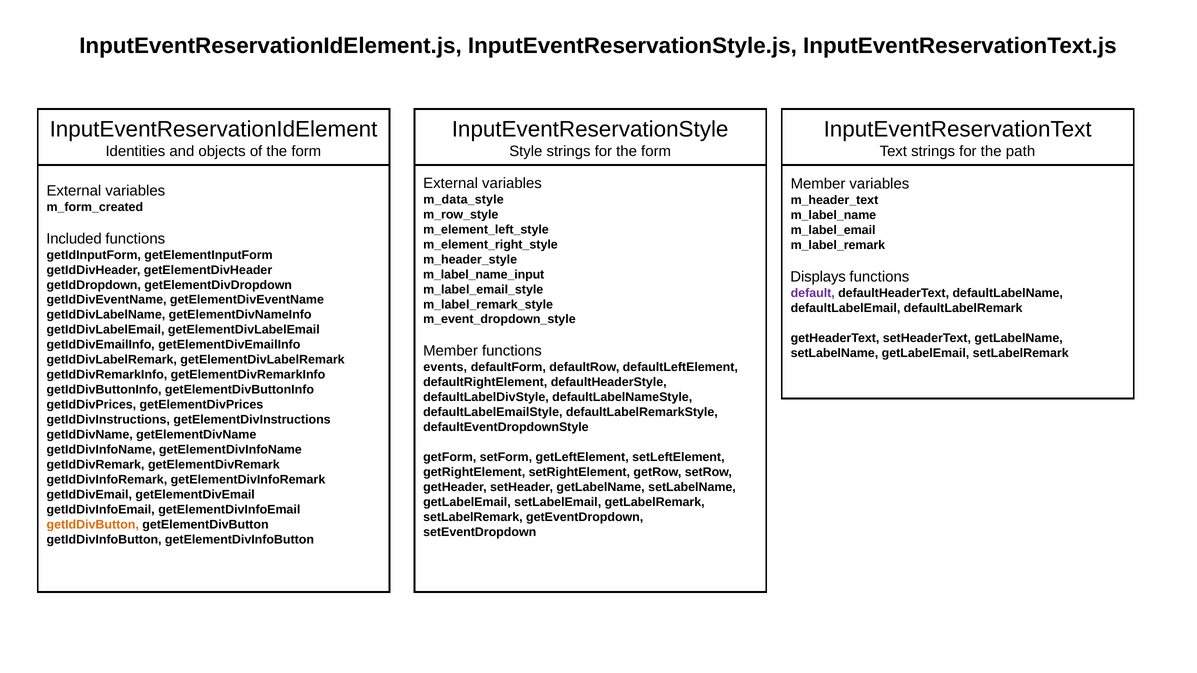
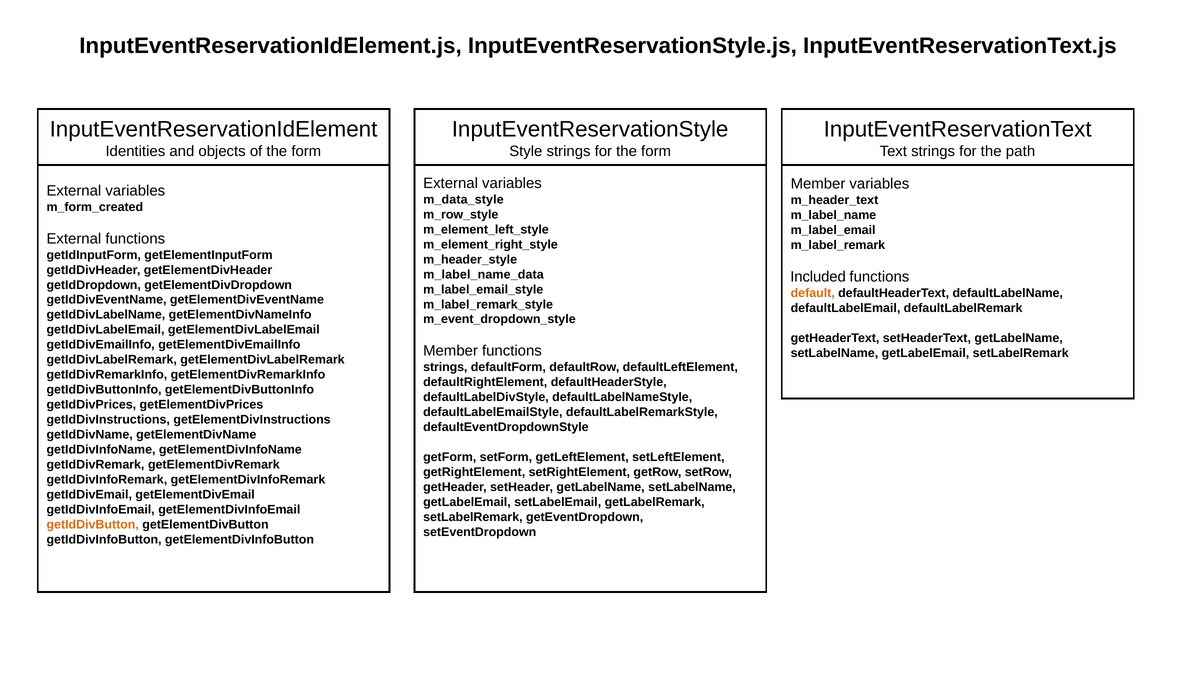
Included: Included -> External (74, 239)
m_label_name_input: m_label_name_input -> m_label_name_data (484, 275)
Displays: Displays -> Included (818, 277)
default colour: purple -> orange (813, 293)
events: events -> strings (445, 367)
